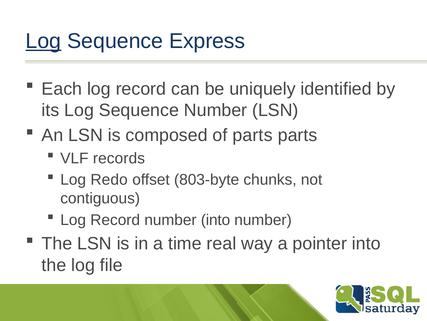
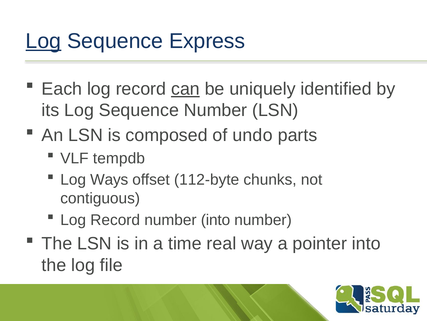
can underline: none -> present (185, 89)
of parts: parts -> undo (253, 135)
records: records -> tempdb (119, 158)
Redo: Redo -> Ways (109, 179)
803-byte: 803-byte -> 112-byte (207, 179)
